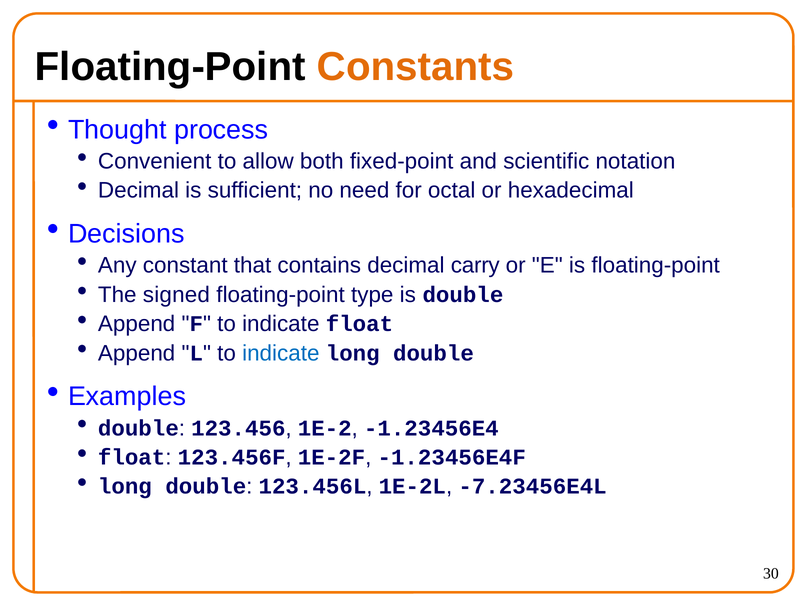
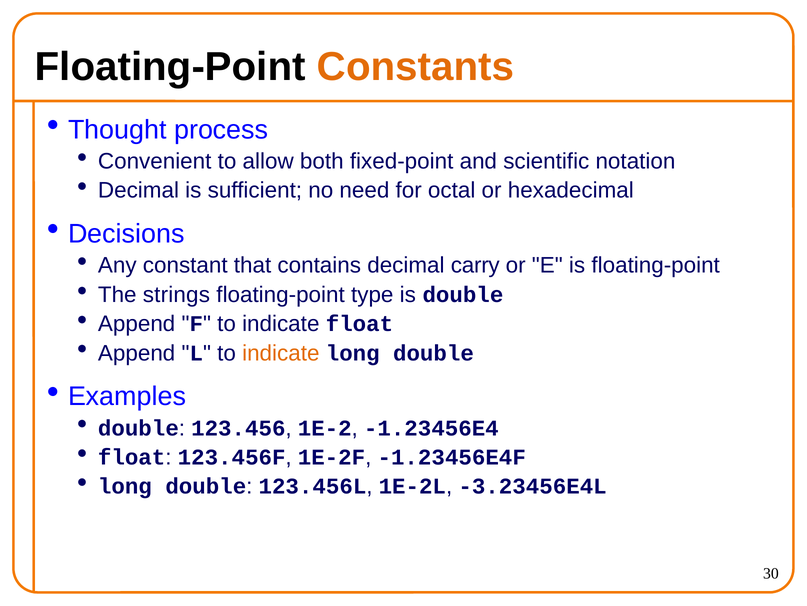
signed: signed -> strings (176, 294)
indicate colour: blue -> orange (281, 353)
-7.23456E4L: -7.23456E4L -> -3.23456E4L (533, 486)
